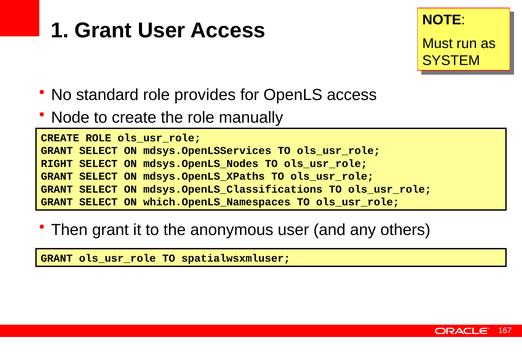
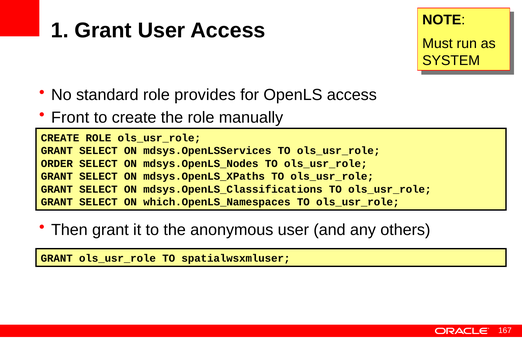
Node: Node -> Front (70, 118)
RIGHT: RIGHT -> ORDER (57, 164)
